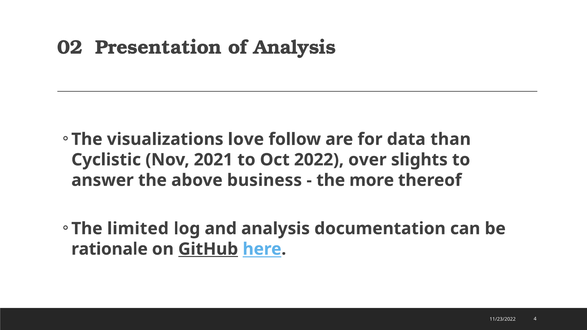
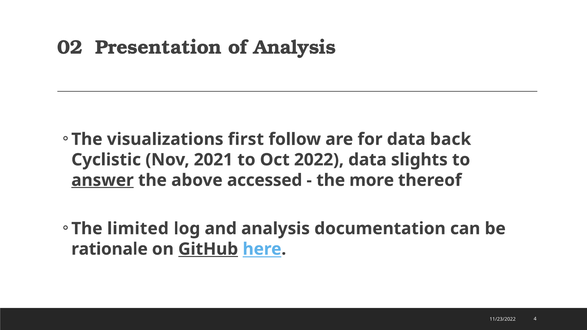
love: love -> first (246, 139)
than: than -> back (451, 139)
2022 over: over -> data (367, 160)
answer underline: none -> present (103, 180)
business: business -> accessed (265, 180)
